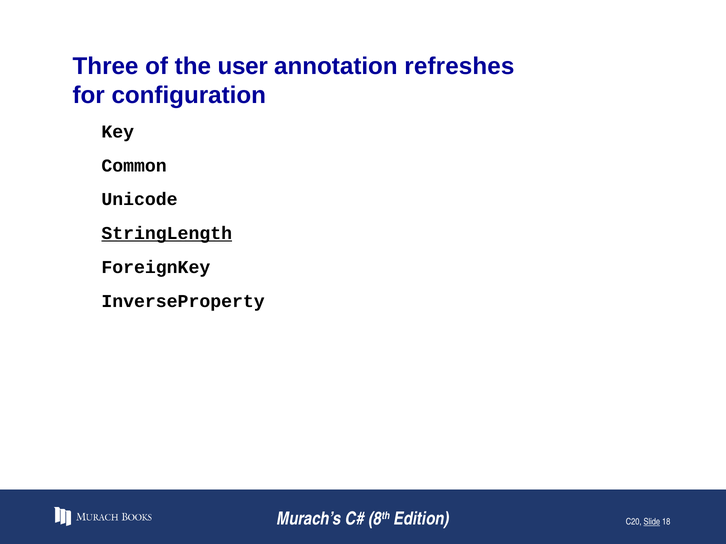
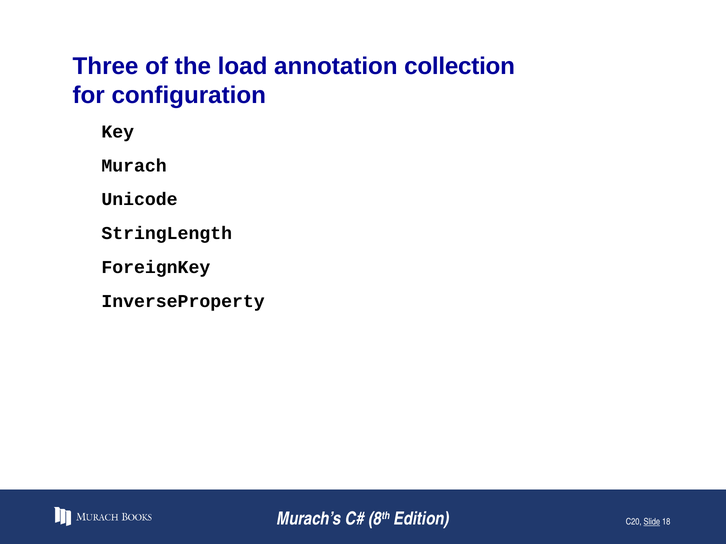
user: user -> load (243, 66)
refreshes: refreshes -> collection (460, 66)
Common: Common -> Murach (134, 166)
StringLength underline: present -> none (167, 234)
